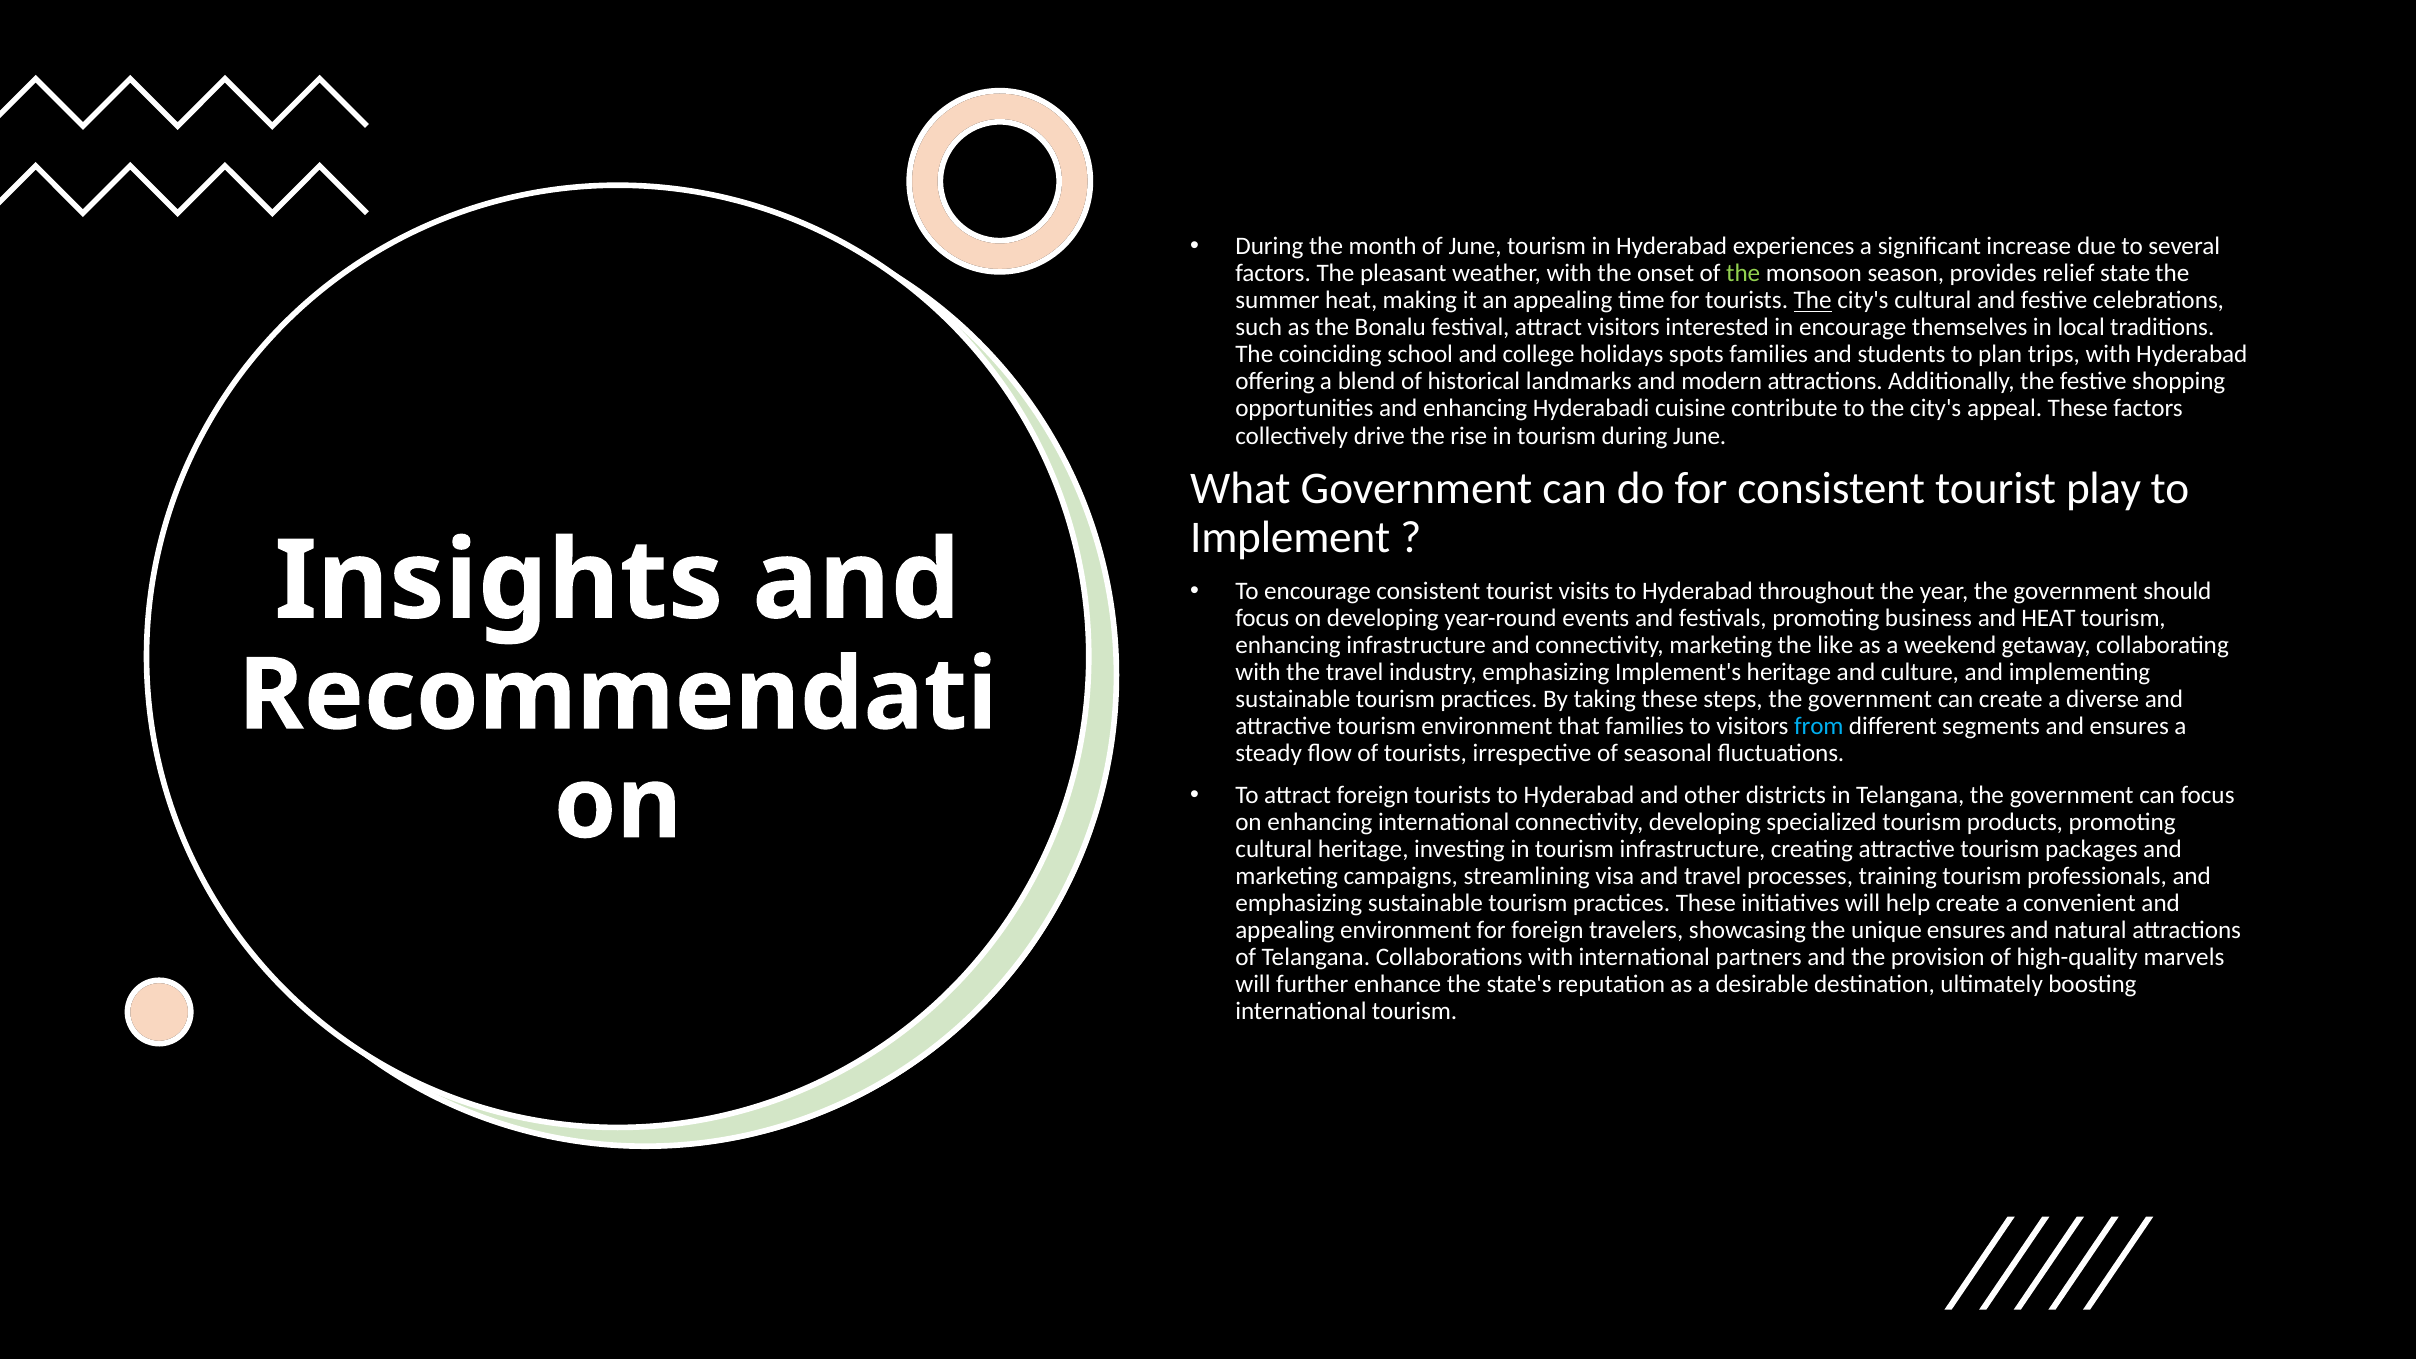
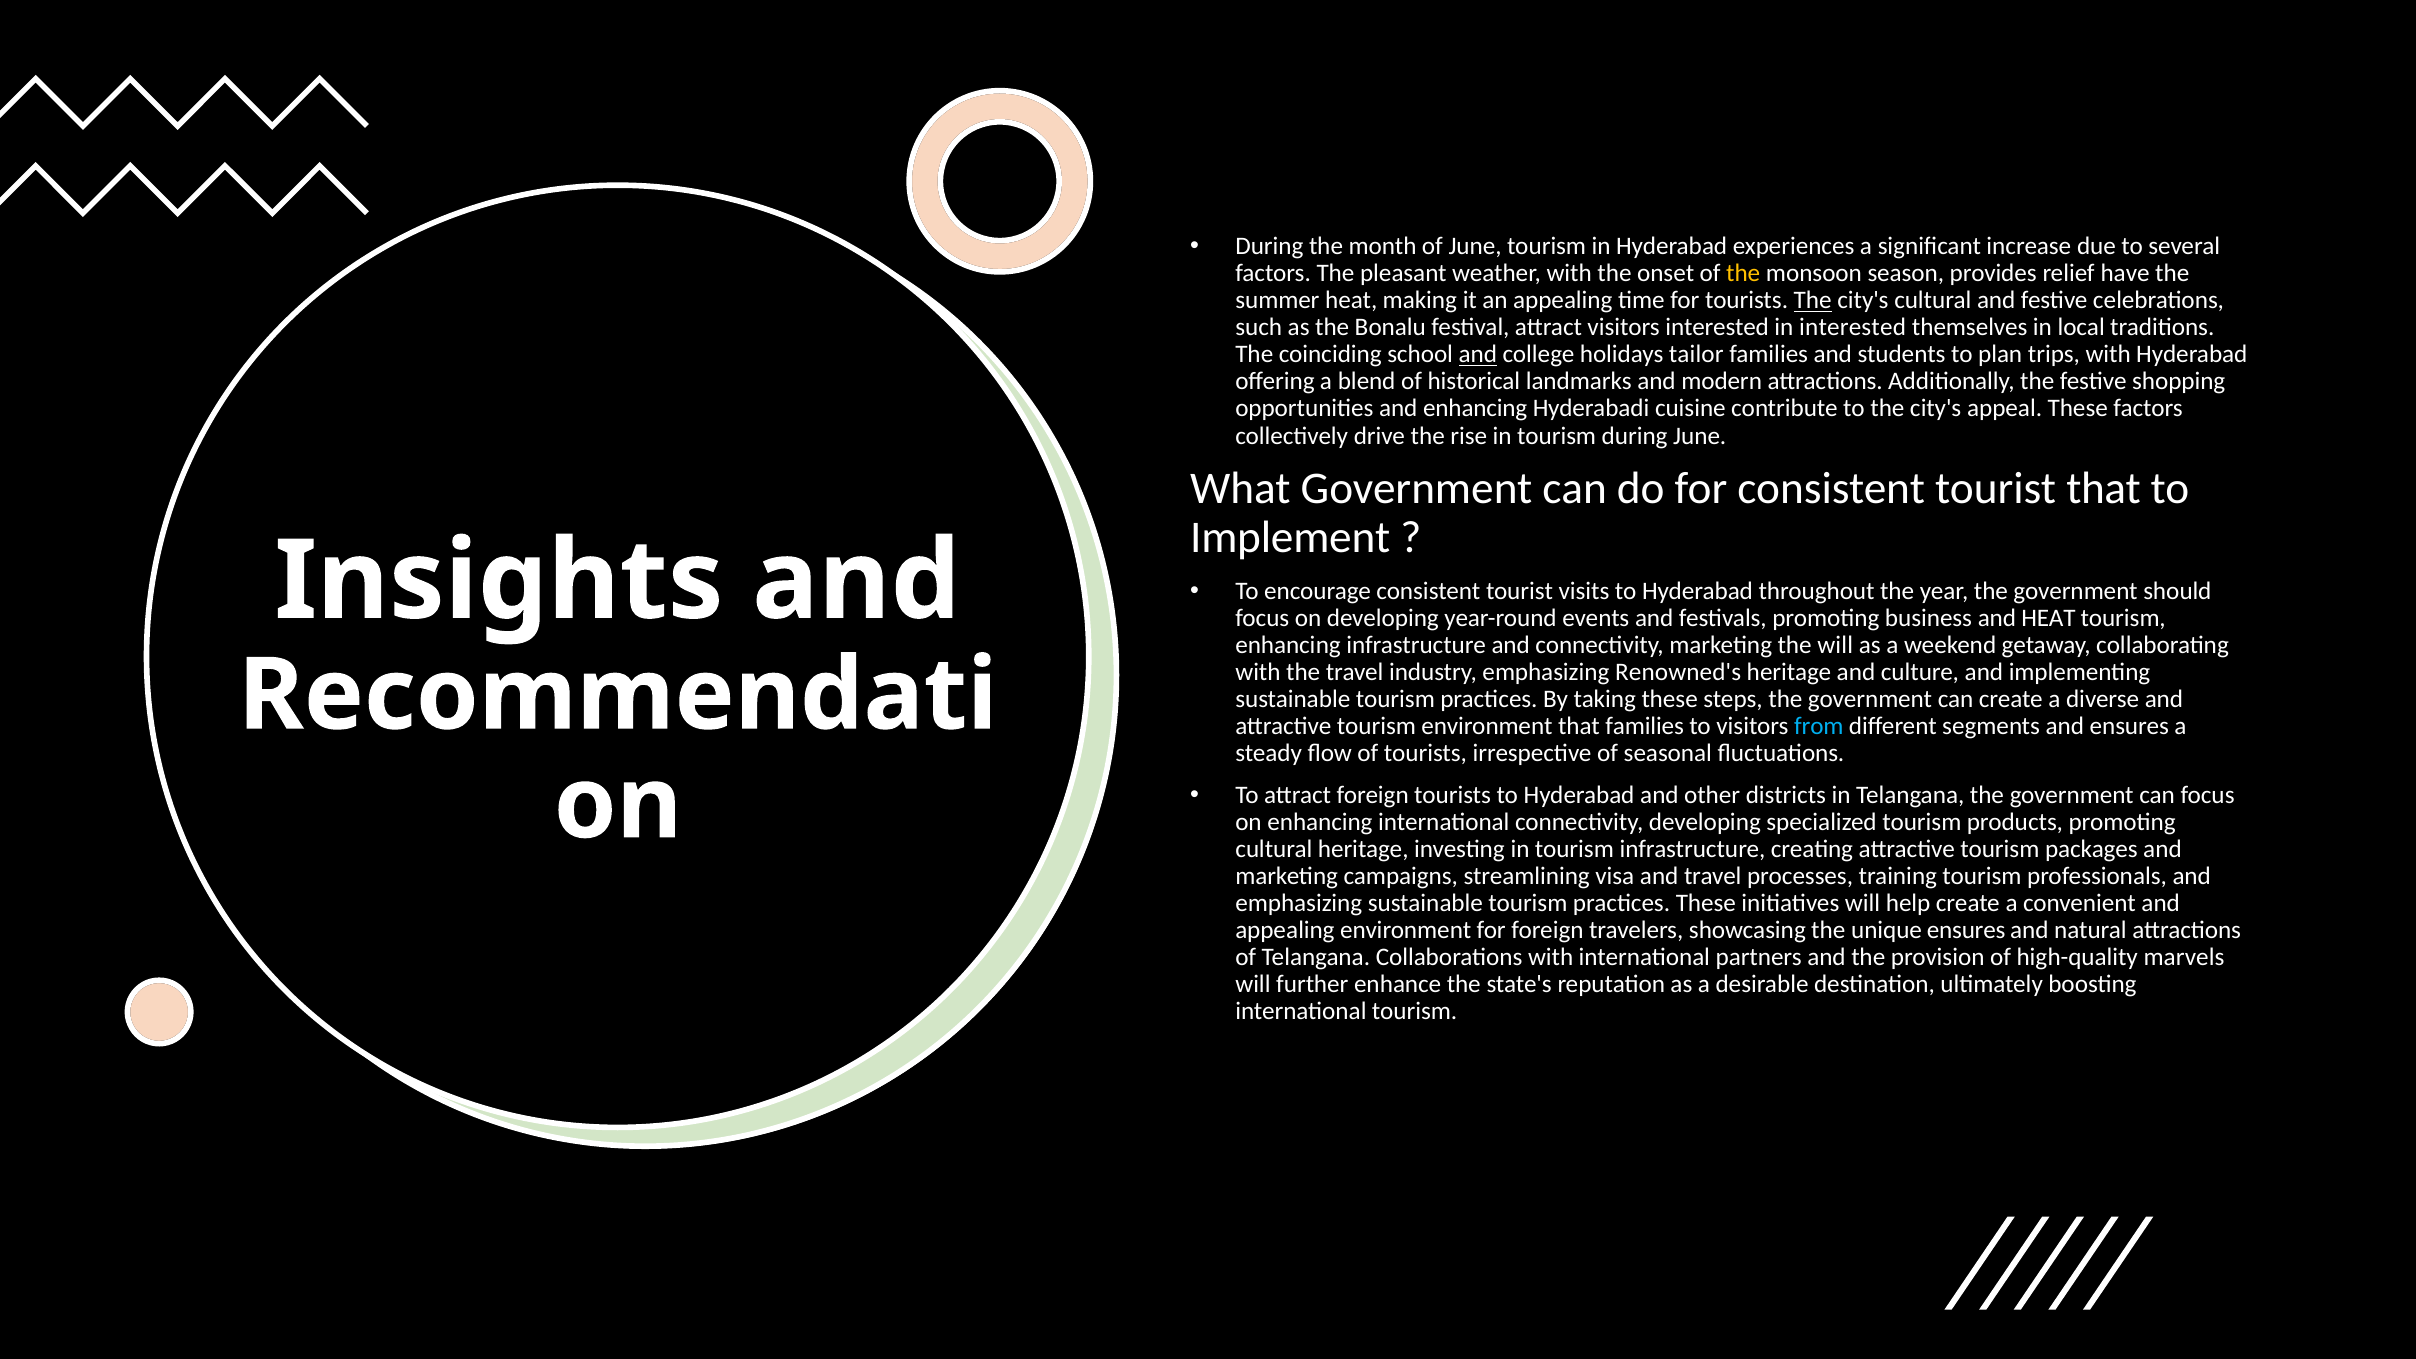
the colour: light green -> yellow (1743, 273)
state: state -> have (2125, 273)
in encourage: encourage -> interested (1853, 328)
and underline: none -> present (1478, 355)
spots: spots -> tailor (1696, 355)
tourist play: play -> that (2104, 489)
the like: like -> will (1835, 645)
Implement's: Implement's -> Renowned's (1678, 672)
